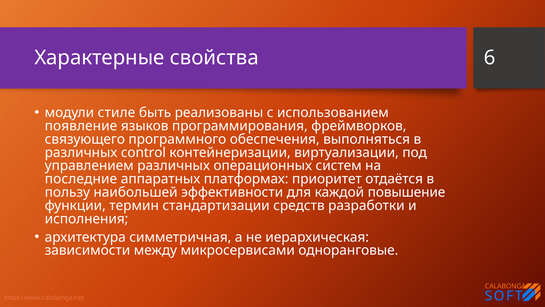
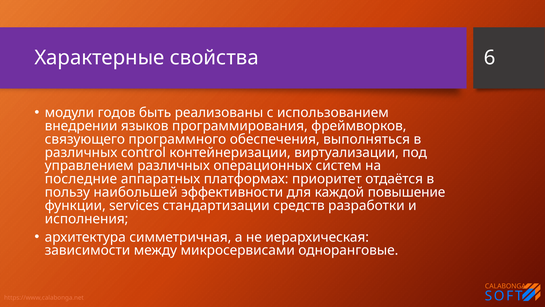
стиле: стиле -> годов (117, 113)
появление: появление -> внедрении (81, 126)
термин: термин -> services (134, 205)
